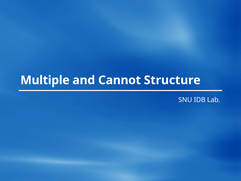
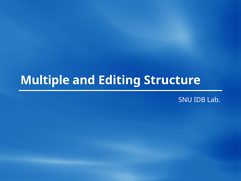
Cannot: Cannot -> Editing (119, 80)
